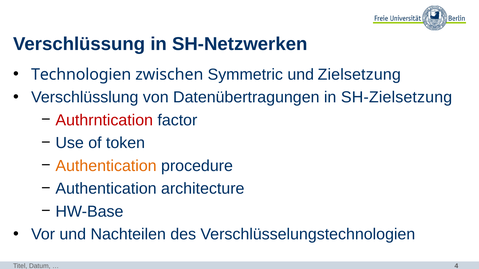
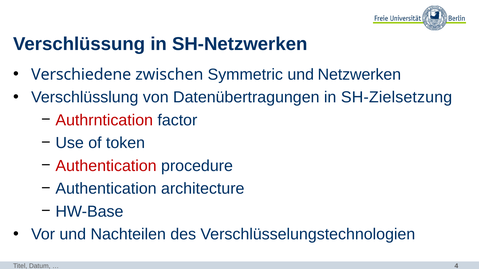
Technologien: Technologien -> Verschiedene (81, 75)
Zielsetzung: Zielsetzung -> Netzwerken (359, 75)
Authentication colour: orange -> red (106, 166)
